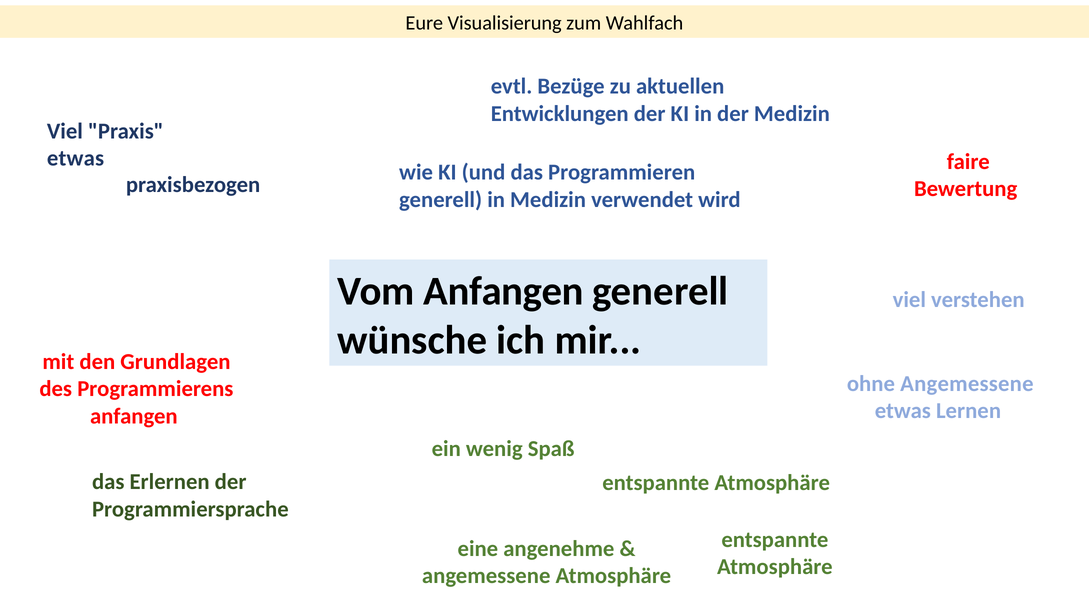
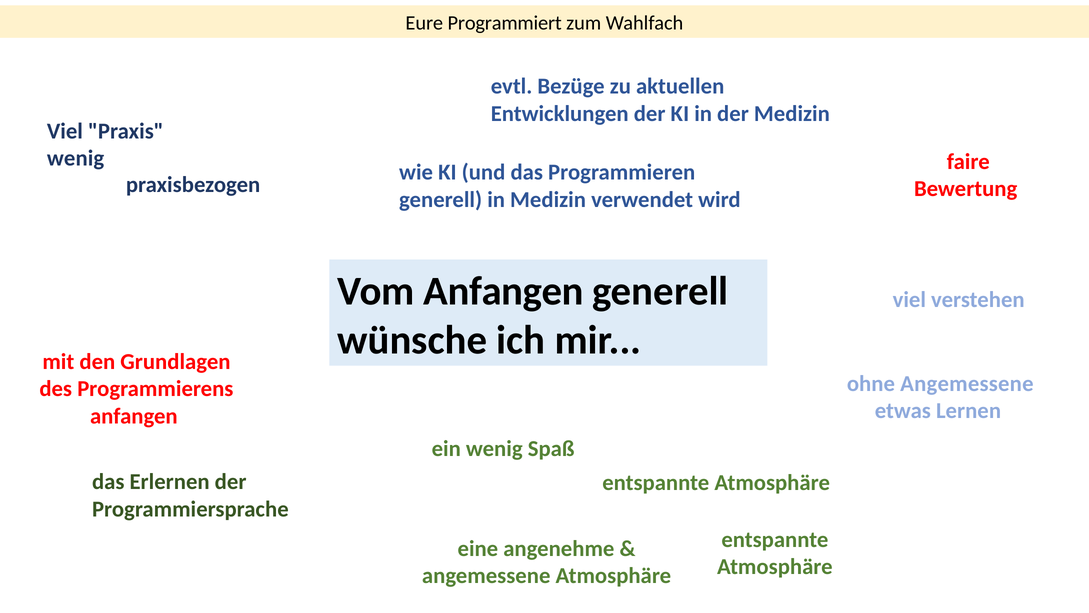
Visualisierung: Visualisierung -> Programmiert (505, 23)
etwas: etwas -> wenig (76, 158)
